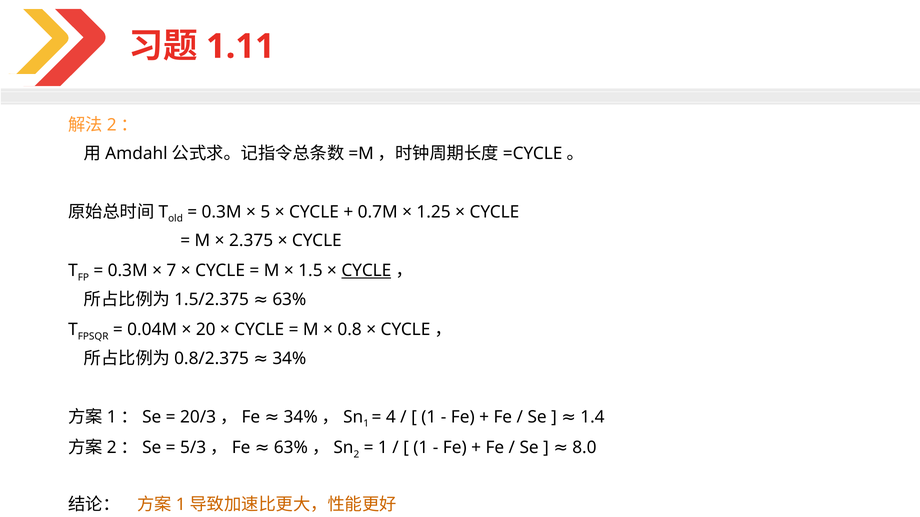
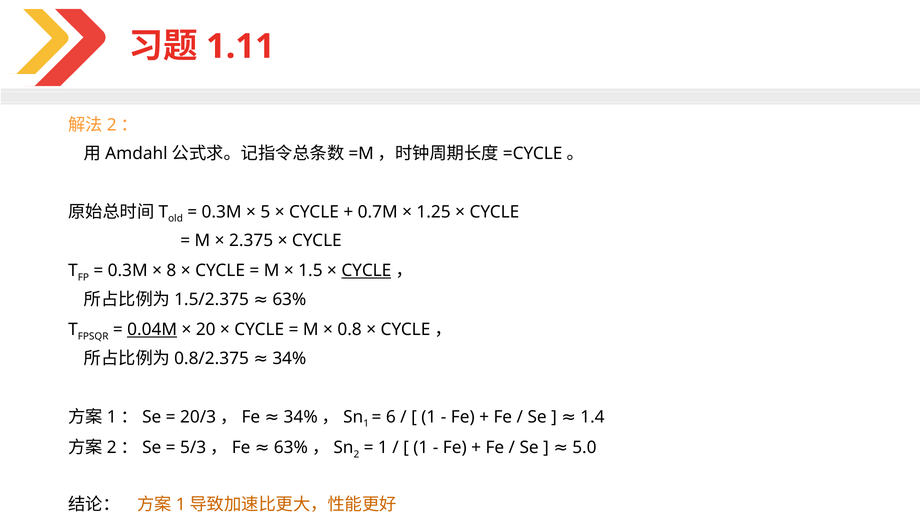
7: 7 -> 8 (171, 271)
0.04M underline: none -> present (152, 330)
4: 4 -> 6 (391, 417)
8.0: 8.0 -> 5.0 (584, 448)
